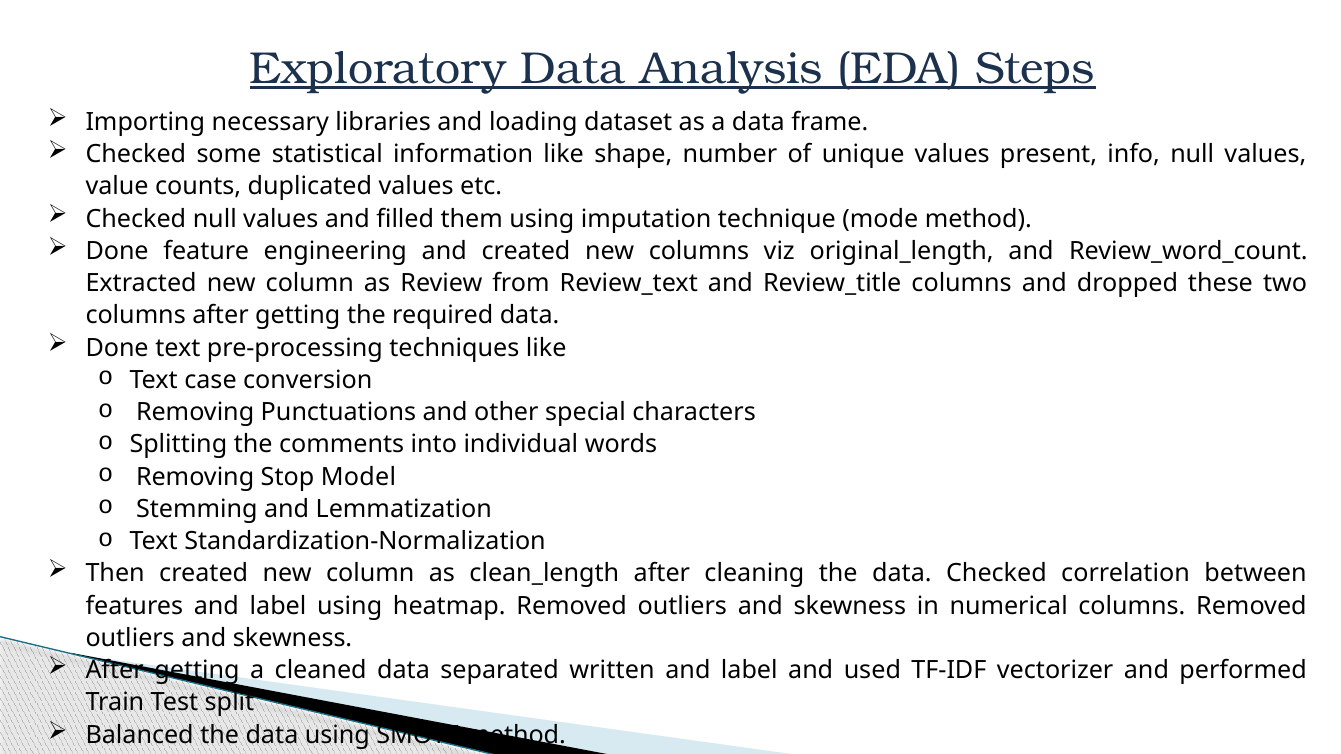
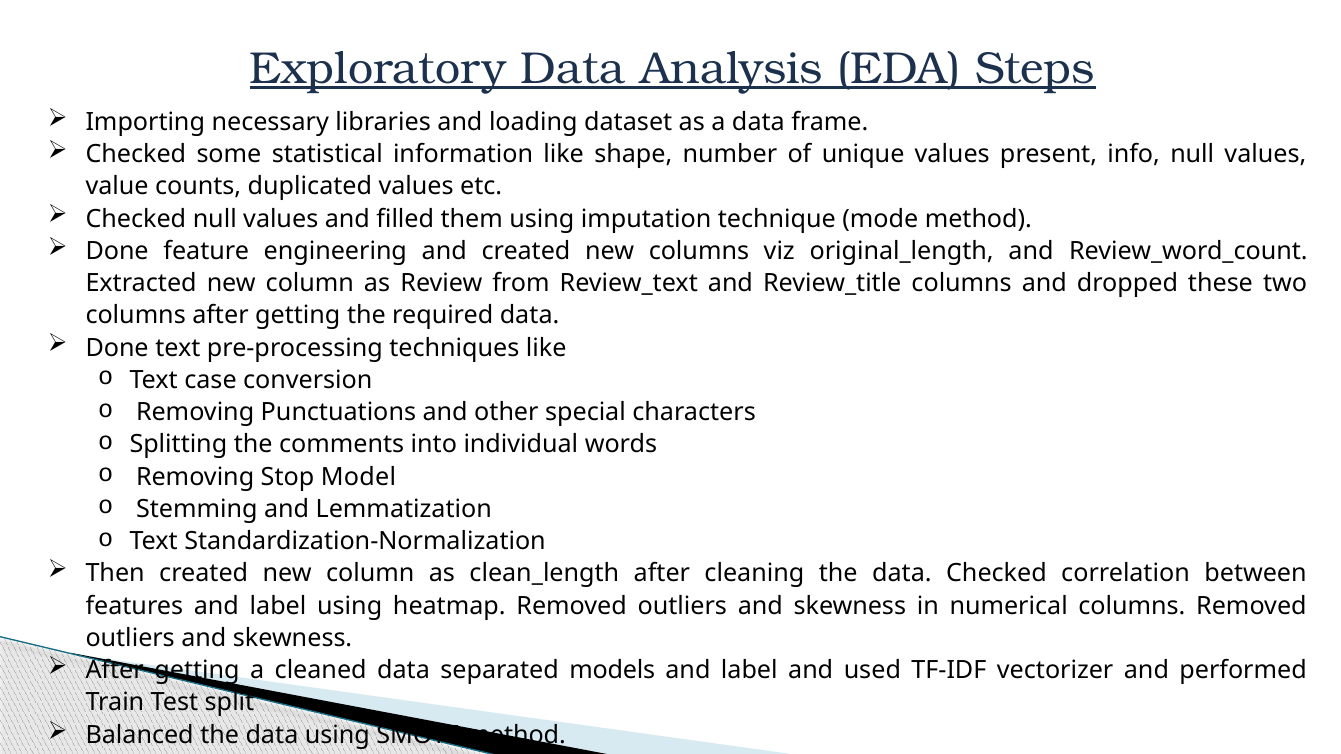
written: written -> models (612, 671)
